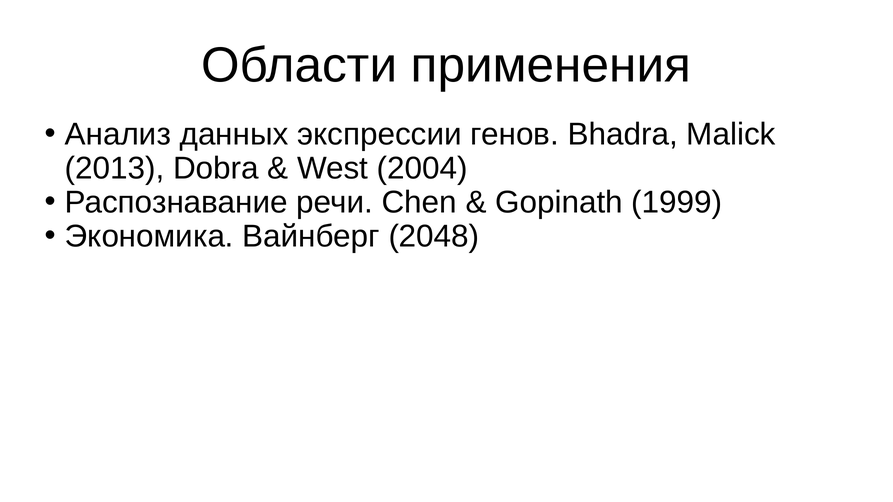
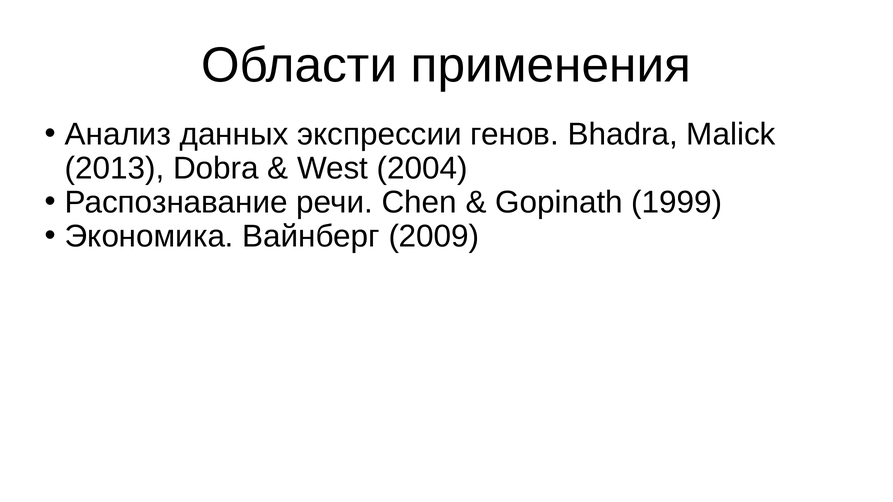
2048: 2048 -> 2009 (434, 236)
